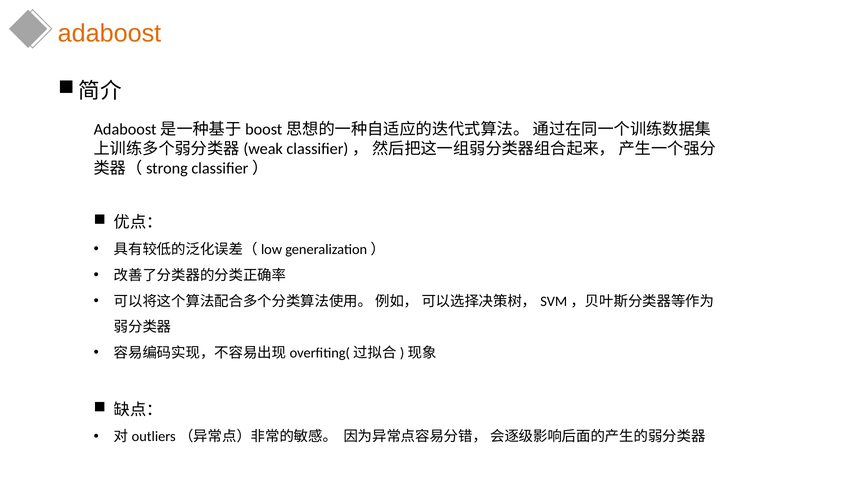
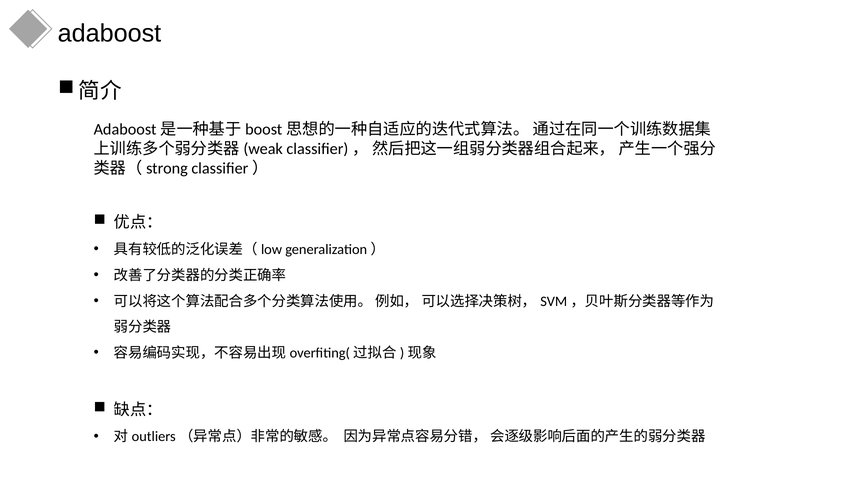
adaboost colour: orange -> black (109, 34)
